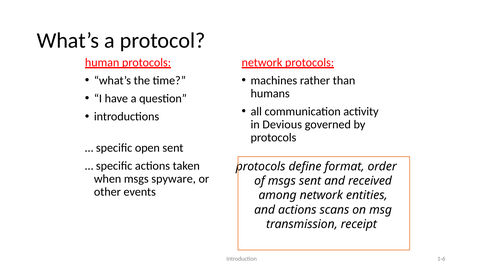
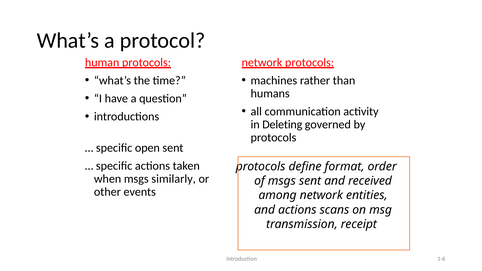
Devious: Devious -> Deleting (282, 125)
spyware: spyware -> similarly (174, 179)
